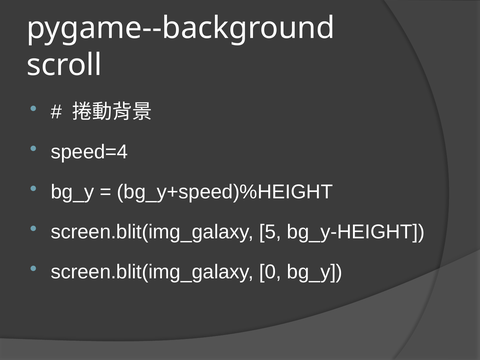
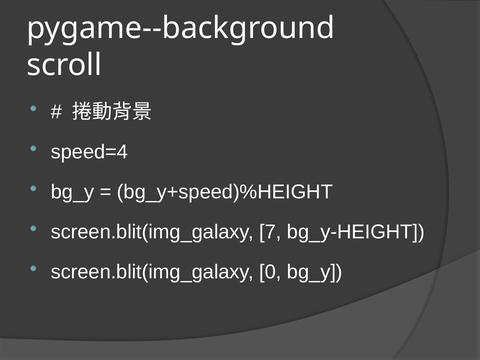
5: 5 -> 7 (270, 232)
